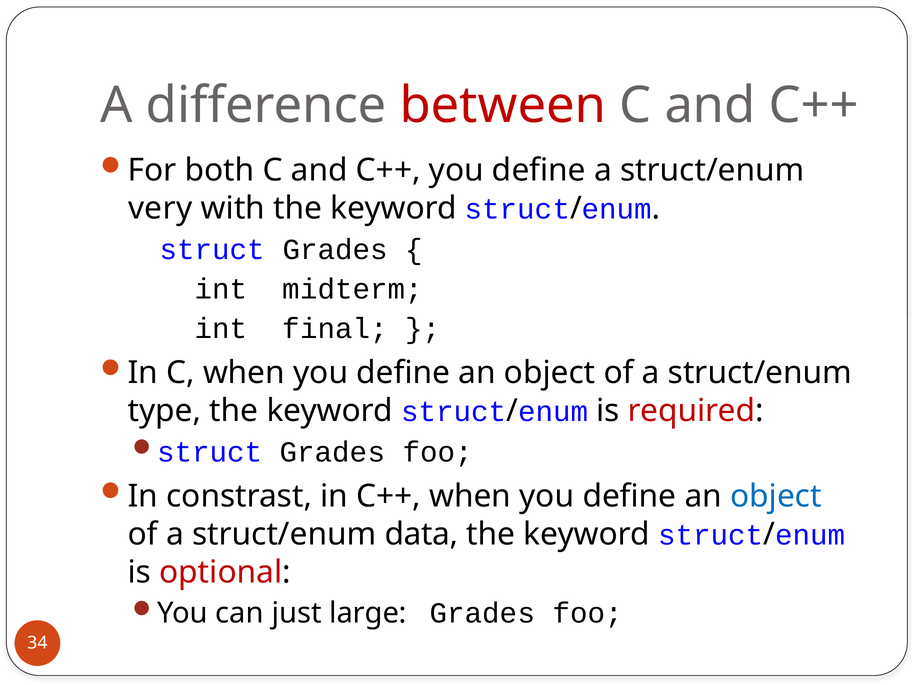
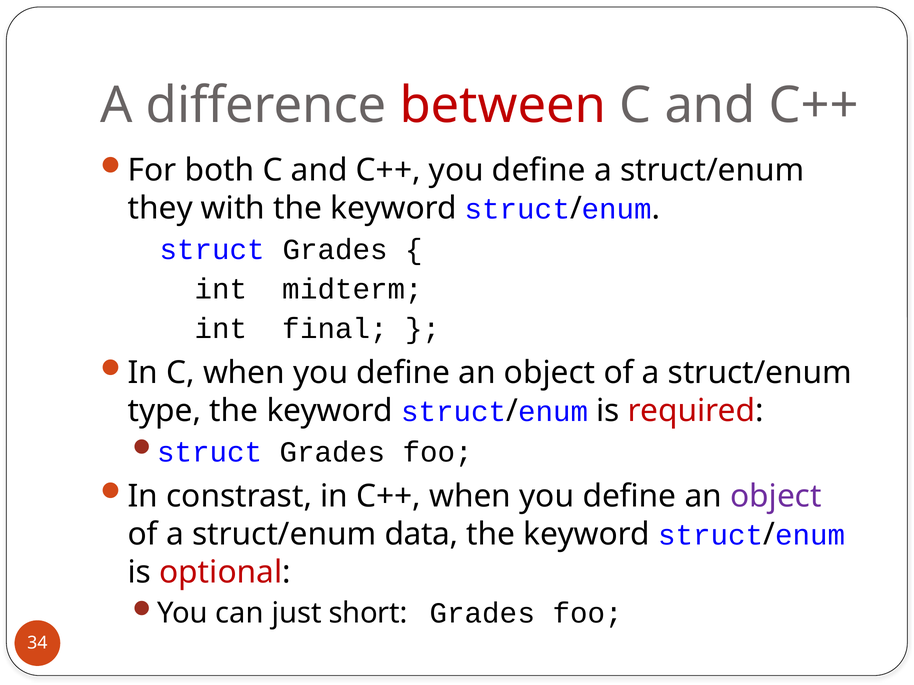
very: very -> they (160, 209)
object colour: blue -> purple (776, 496)
large: large -> short (368, 614)
